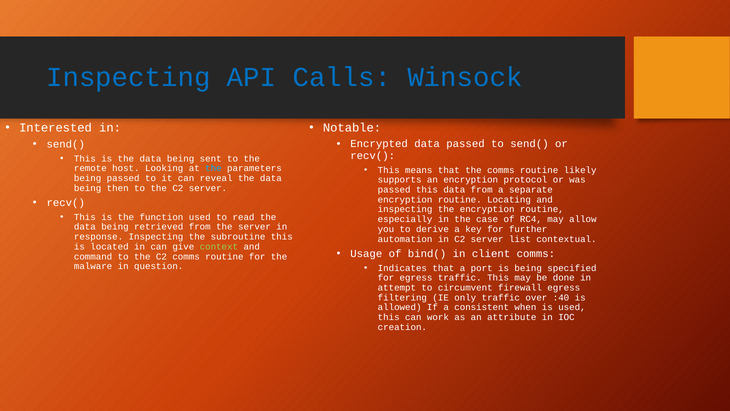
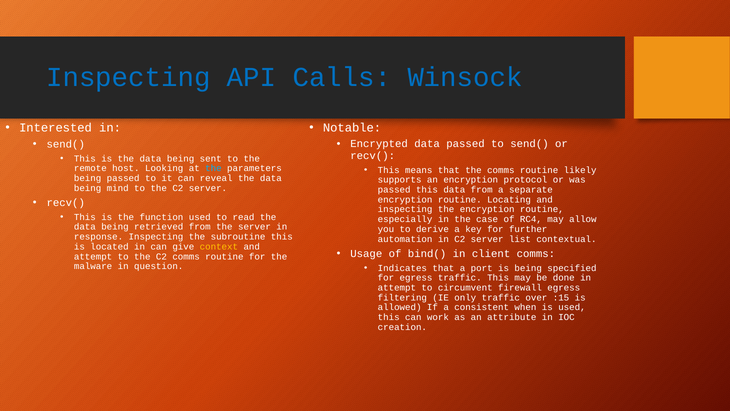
then: then -> mind (118, 188)
context colour: light green -> yellow (219, 246)
command: command -> attempt (93, 256)
:40: :40 -> :15 (561, 297)
